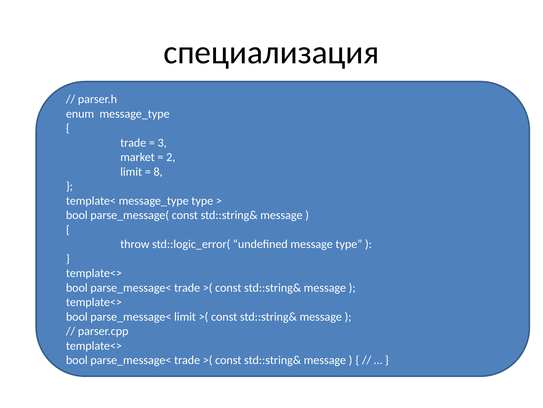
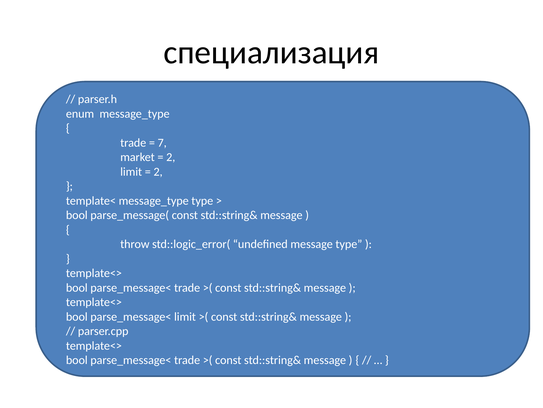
3: 3 -> 7 (162, 142)
8: 8 -> 2 (158, 171)
